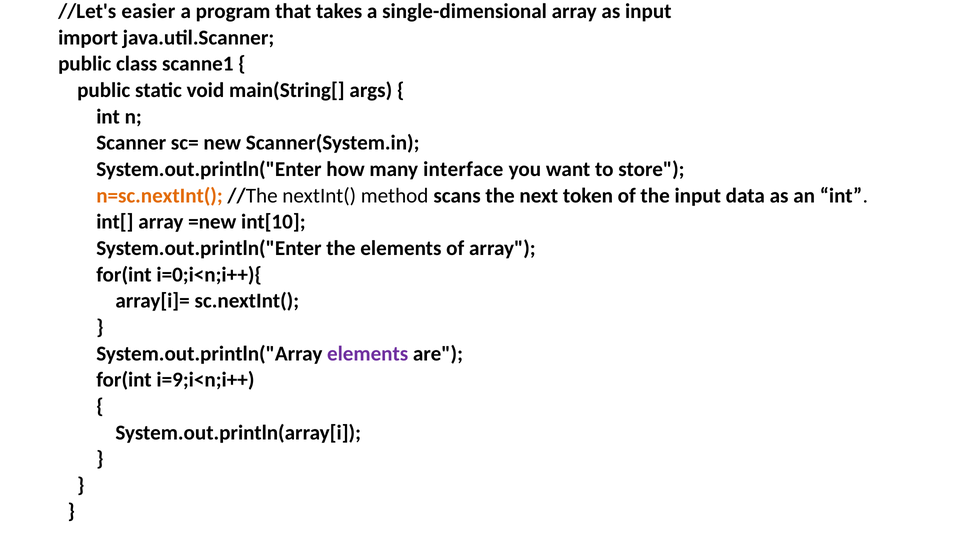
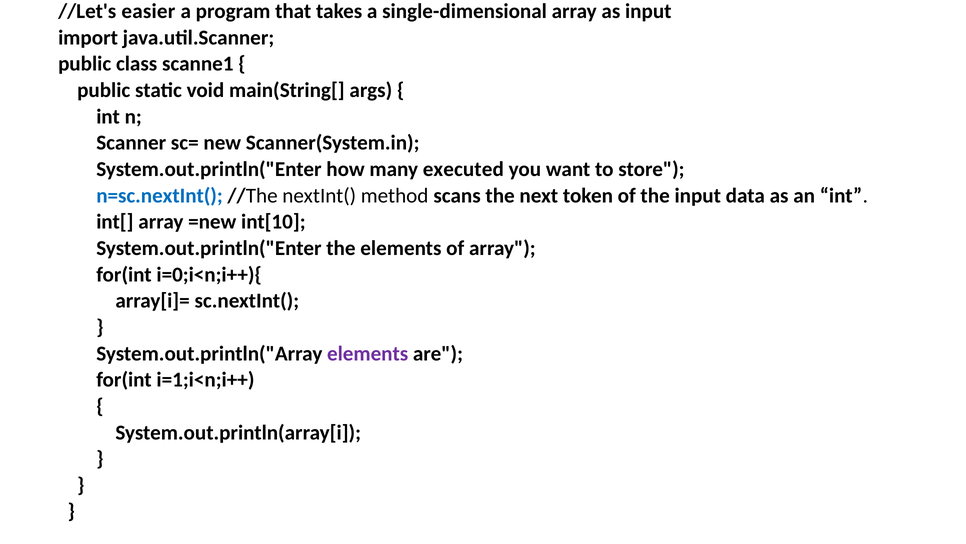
interface: interface -> executed (463, 169)
n=sc.nextInt( colour: orange -> blue (160, 195)
i=9;i<n;i++: i=9;i<n;i++ -> i=1;i<n;i++ (205, 379)
